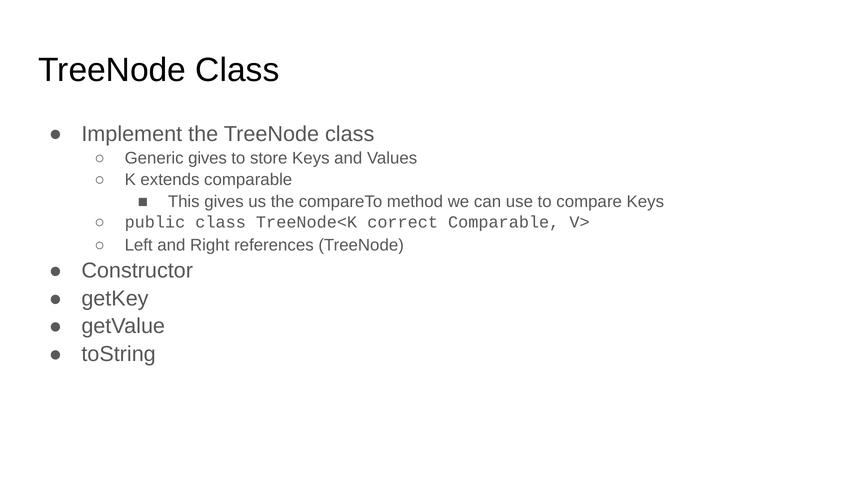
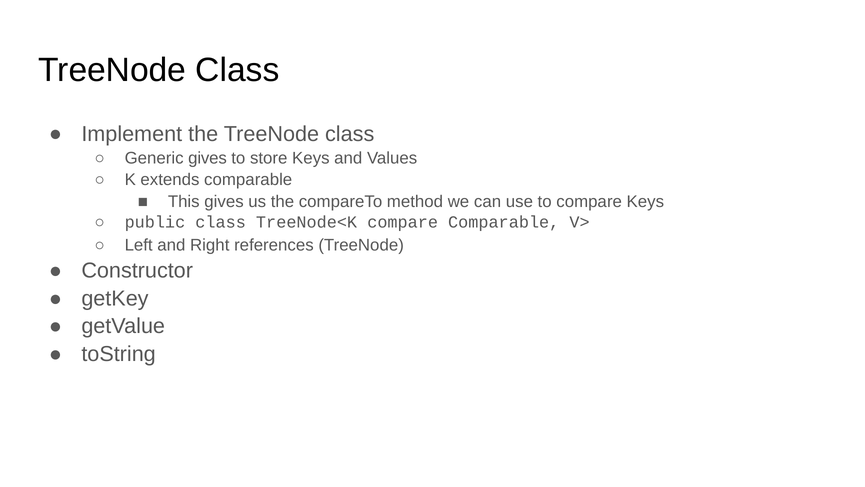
TreeNode<K correct: correct -> compare (403, 222)
